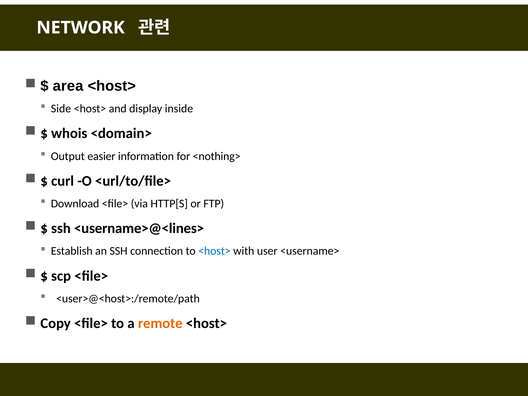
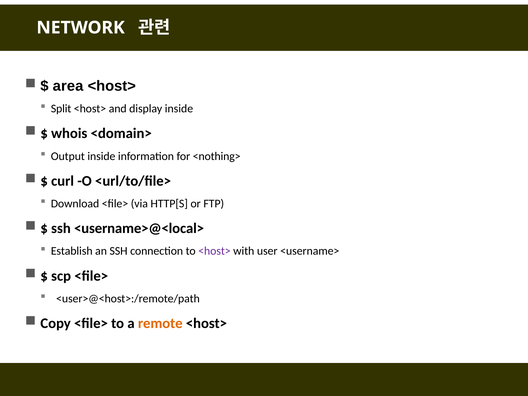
Side: Side -> Split (61, 109)
Output easier: easier -> inside (101, 156)
<username>@<lines>: <username>@<lines> -> <username>@<local> (139, 228)
<host> colour: blue -> purple (214, 251)
